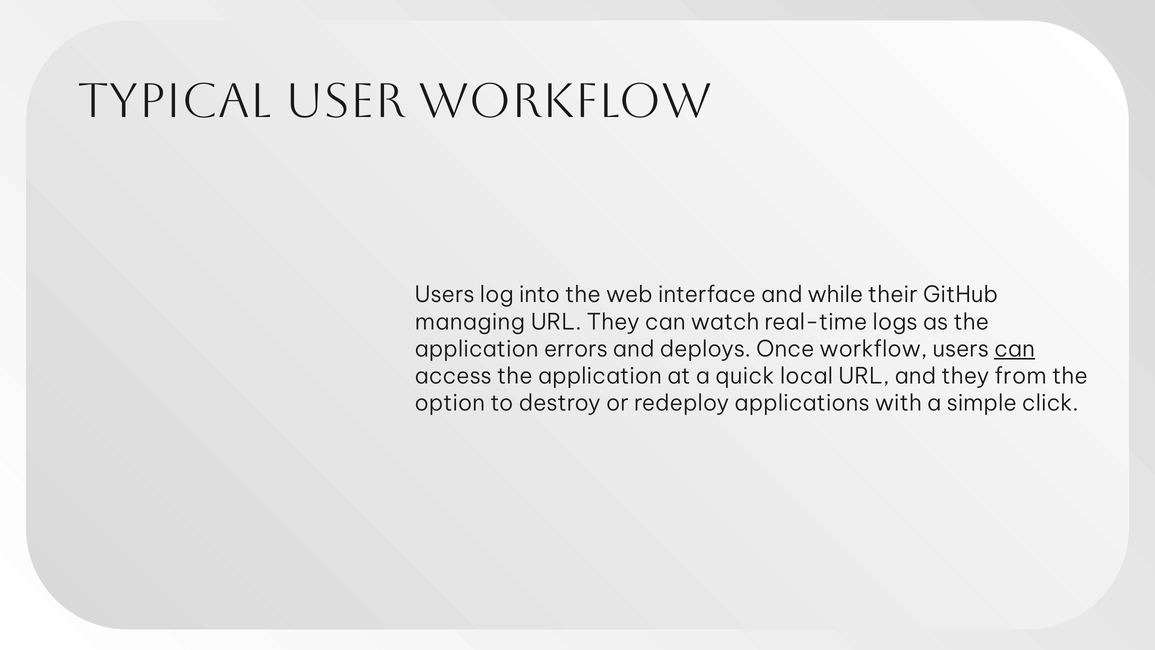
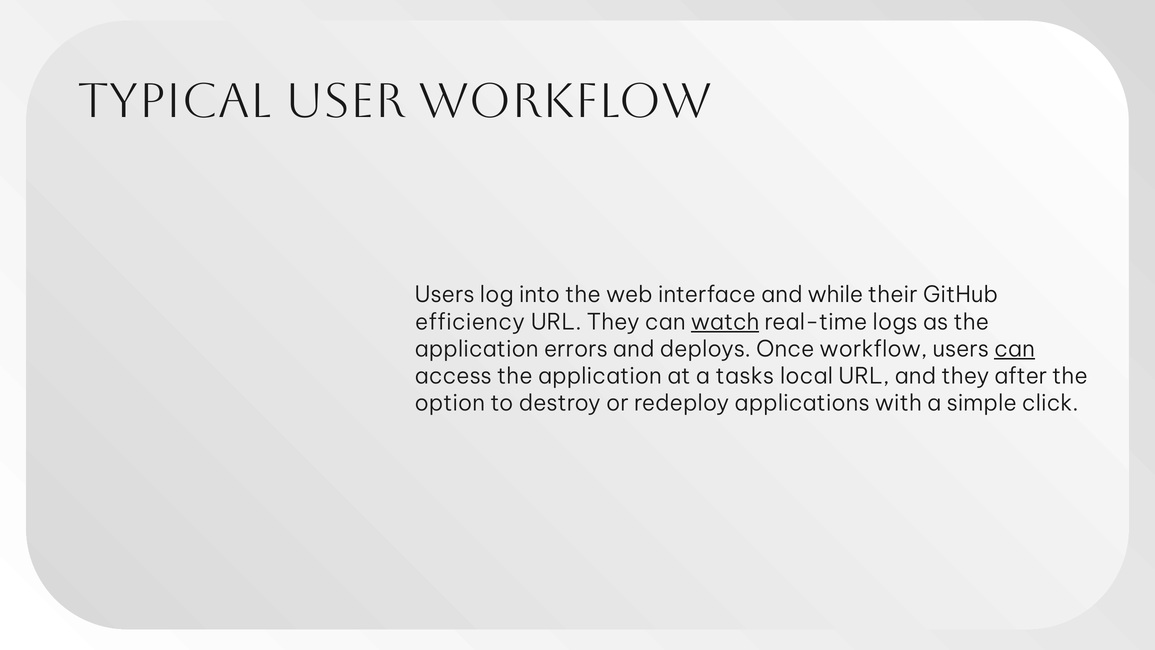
managing: managing -> efficiency (470, 322)
watch underline: none -> present (725, 322)
quick: quick -> tasks (745, 376)
from: from -> after (1021, 376)
